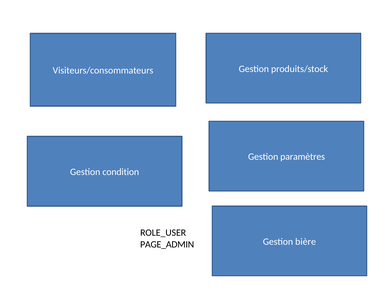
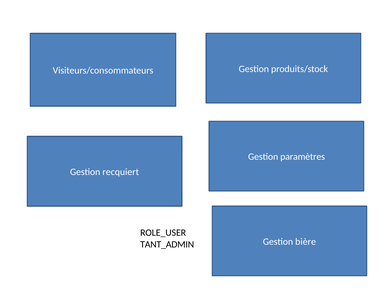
condition: condition -> recquiert (121, 172)
PAGE_ADMIN: PAGE_ADMIN -> TANT_ADMIN (167, 244)
